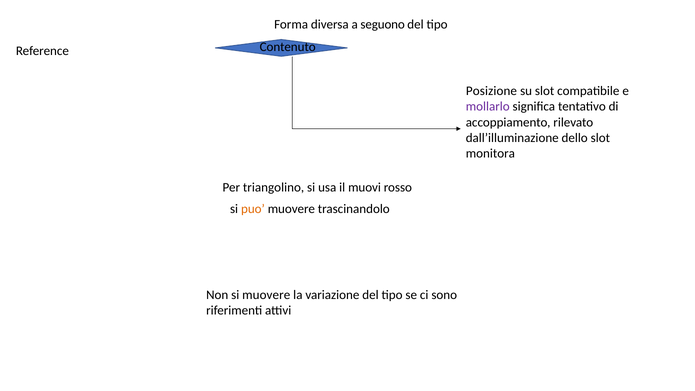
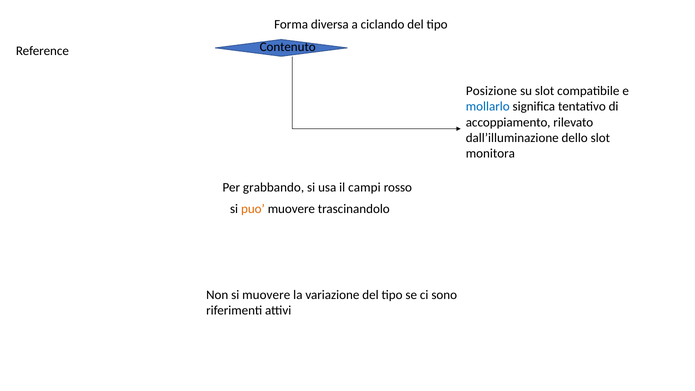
seguono: seguono -> ciclando (383, 24)
mollarlo colour: purple -> blue (488, 107)
triangolino: triangolino -> grabbando (274, 187)
muovi: muovi -> campi (364, 187)
